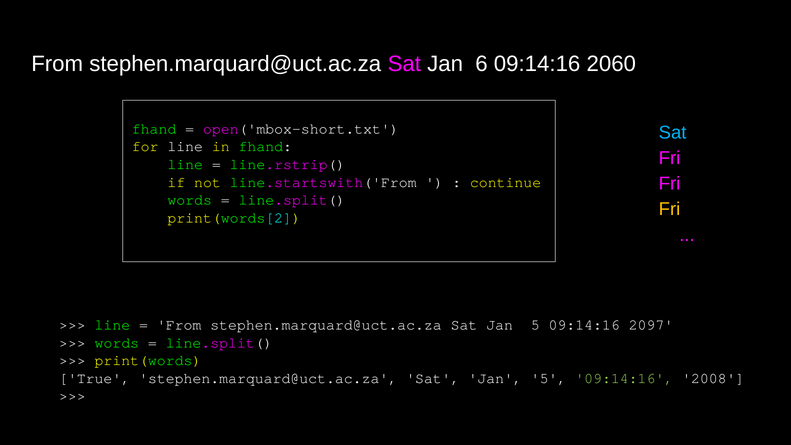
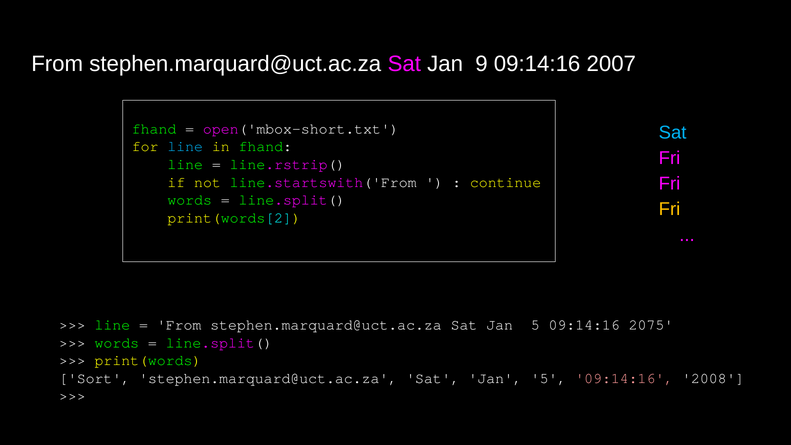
6: 6 -> 9 (481, 64)
2060: 2060 -> 2007 (611, 64)
line colour: white -> light blue (185, 146)
2097: 2097 -> 2075 (651, 325)
True: True -> Sort (95, 378)
09:14:16 colour: light green -> pink (624, 378)
